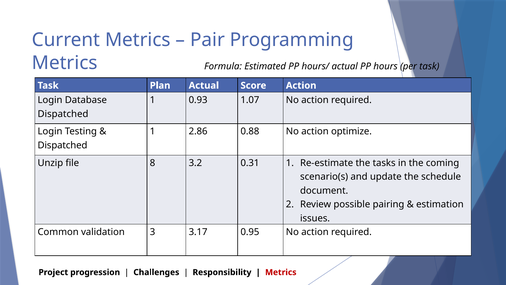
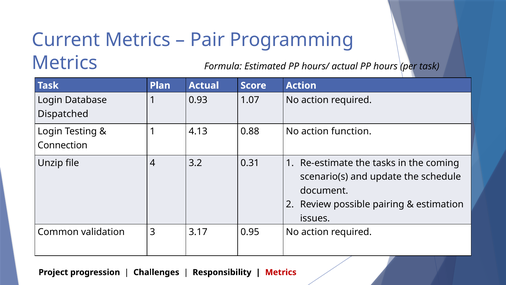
2.86: 2.86 -> 4.13 (198, 131)
optimize: optimize -> function (351, 131)
Dispatched: Dispatched -> Connection (63, 145)
8: 8 -> 4 (153, 163)
